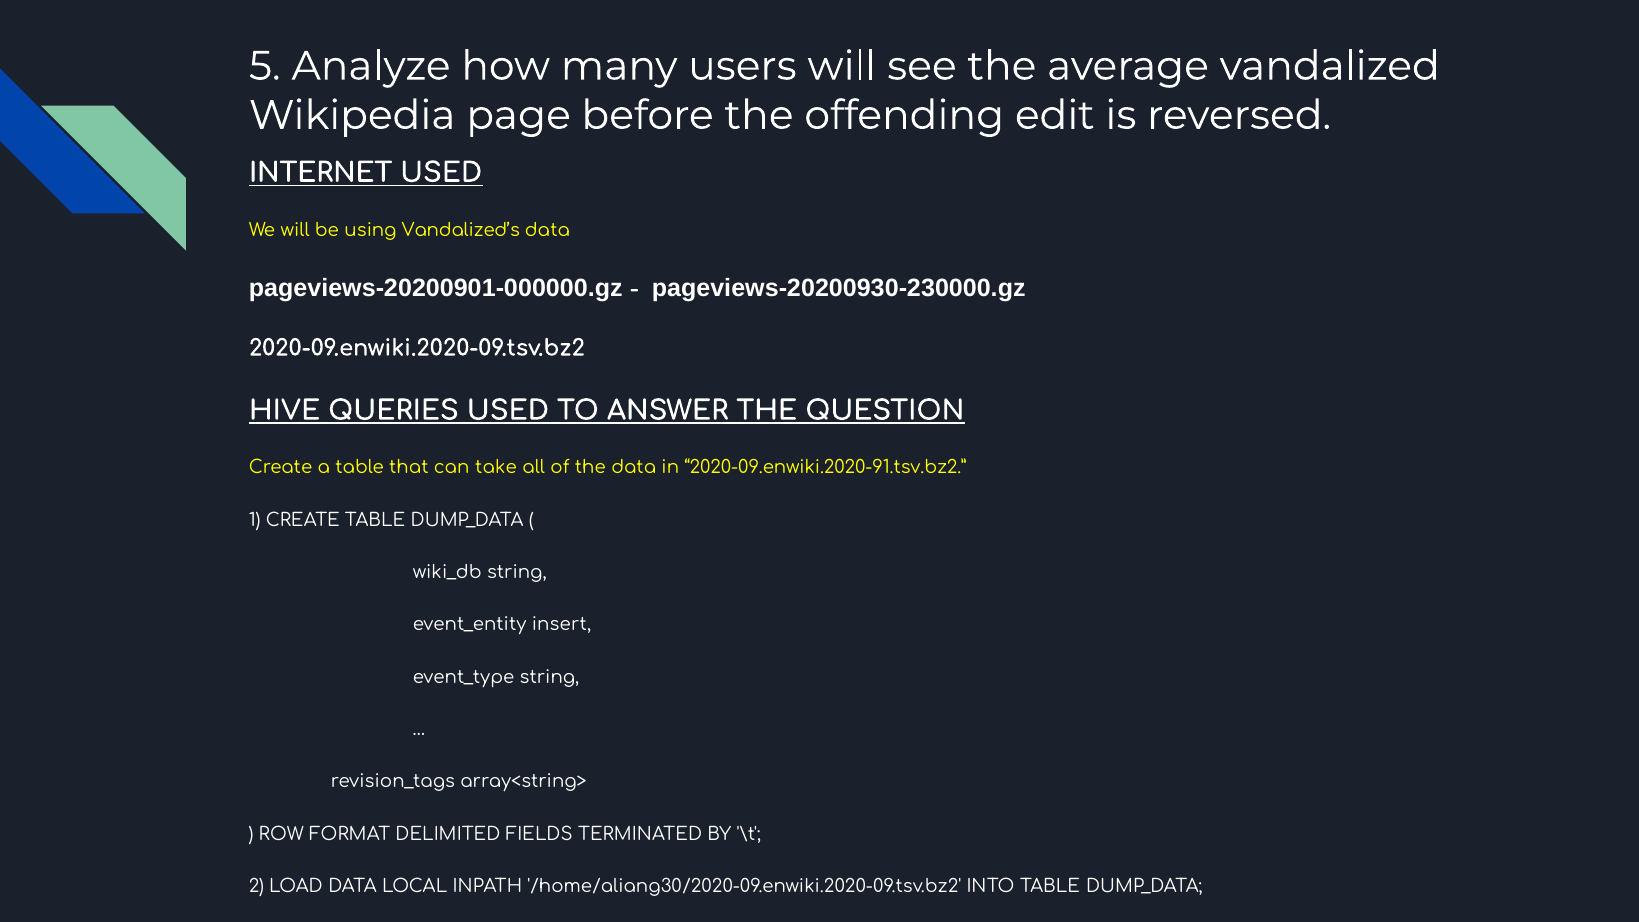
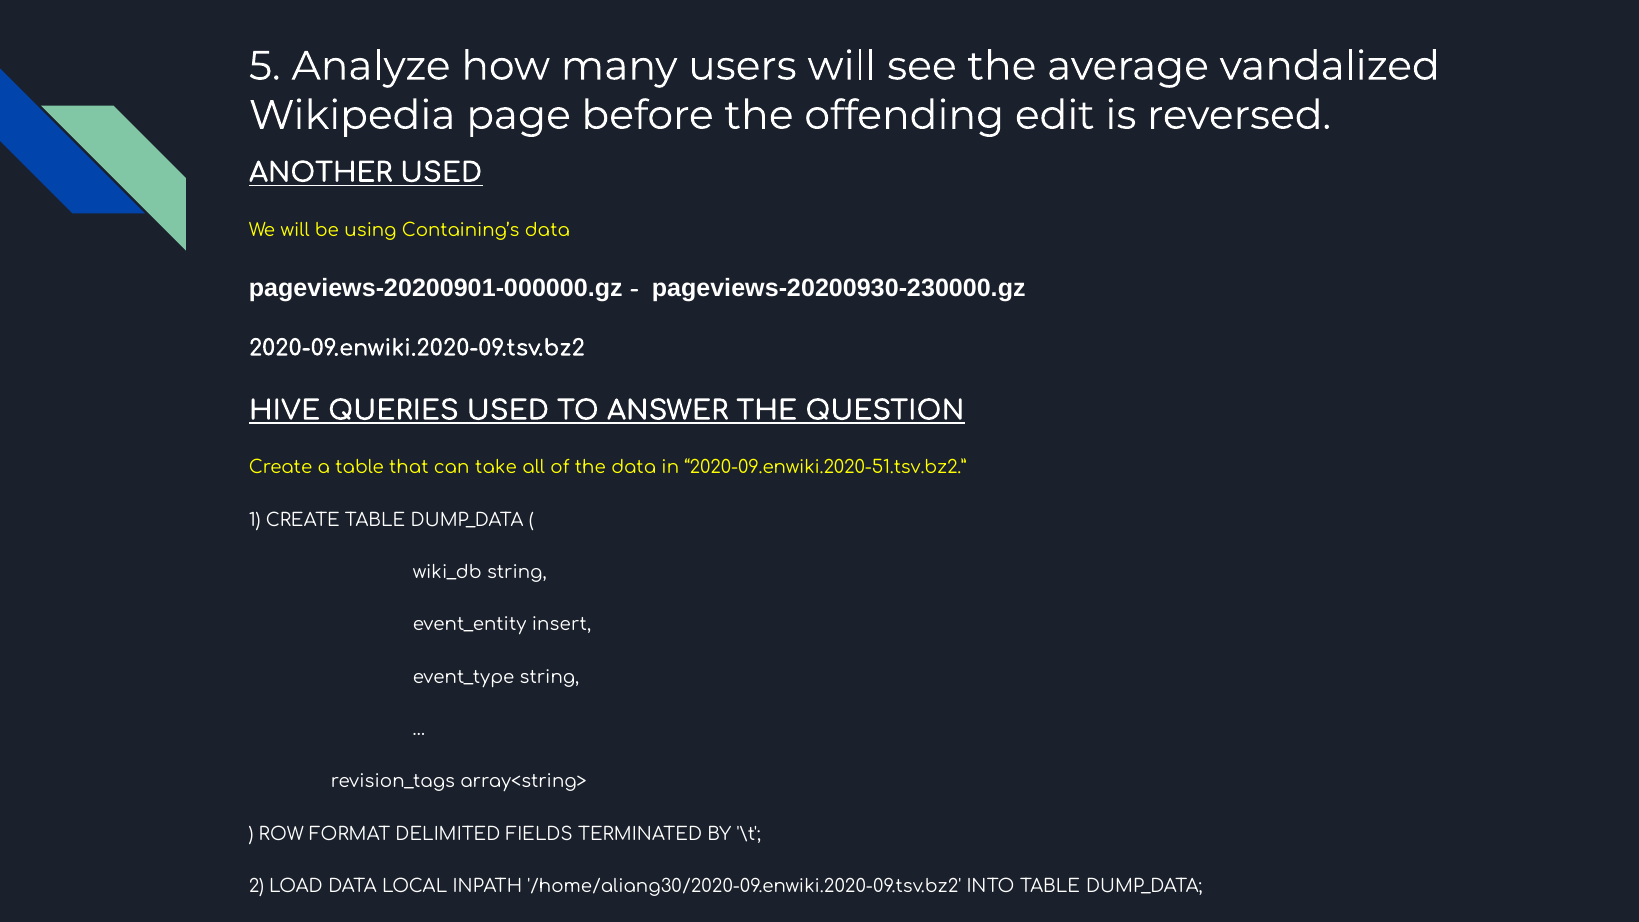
INTERNET: INTERNET -> ANOTHER (321, 173)
Vandalized’s: Vandalized’s -> Containing’s (461, 230)
2020-09.enwiki.2020-91.tsv.bz2: 2020-09.enwiki.2020-91.tsv.bz2 -> 2020-09.enwiki.2020-51.tsv.bz2 (825, 468)
